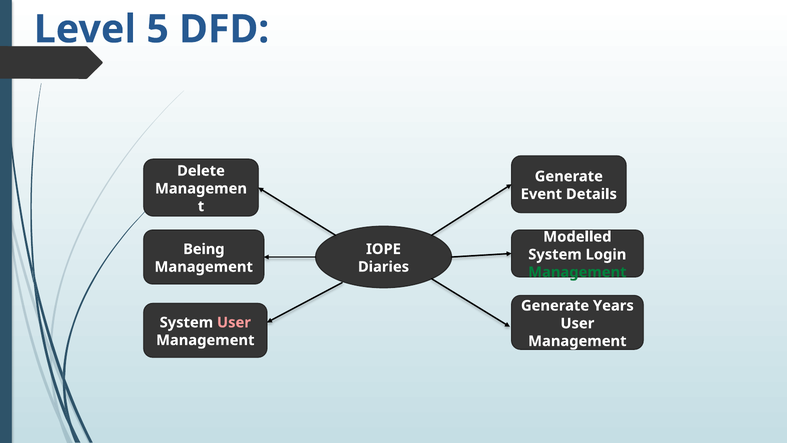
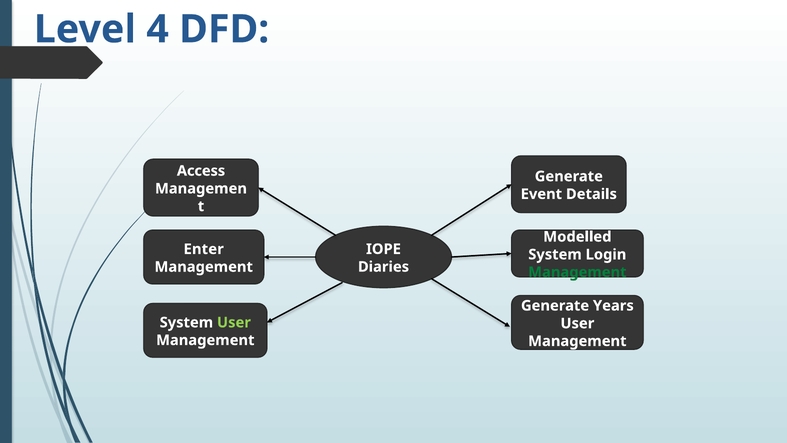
5: 5 -> 4 (158, 29)
Delete: Delete -> Access (201, 171)
Being: Being -> Enter (204, 249)
User colour: pink -> light green (234, 322)
